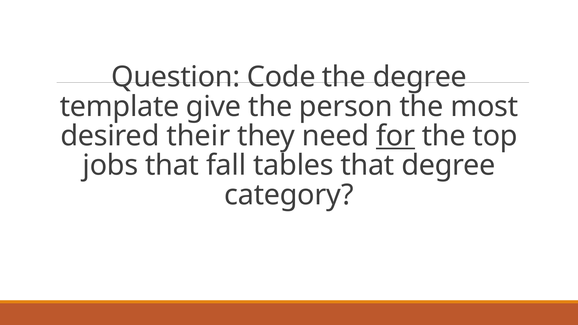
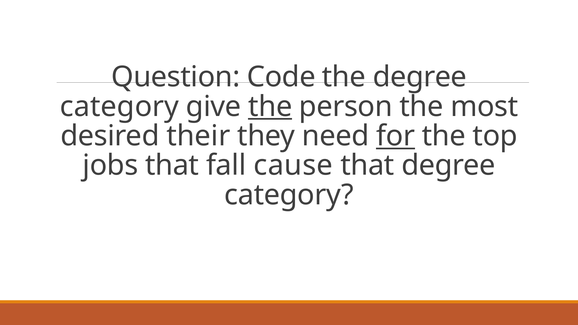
template: template -> category (119, 107)
the underline: none -> present (270, 107)
tables: tables -> cause (293, 166)
